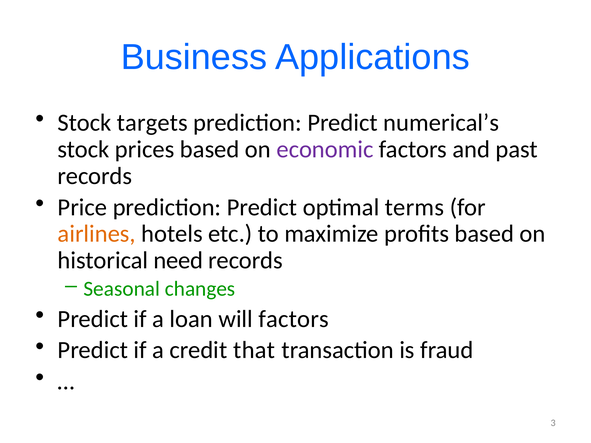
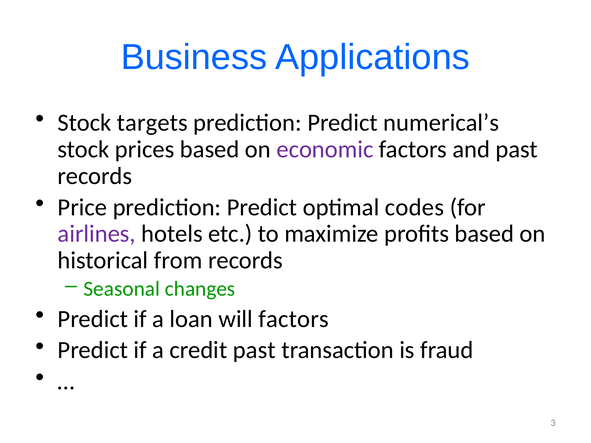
terms: terms -> codes (414, 207)
airlines colour: orange -> purple (97, 234)
need: need -> from (178, 261)
credit that: that -> past (254, 350)
